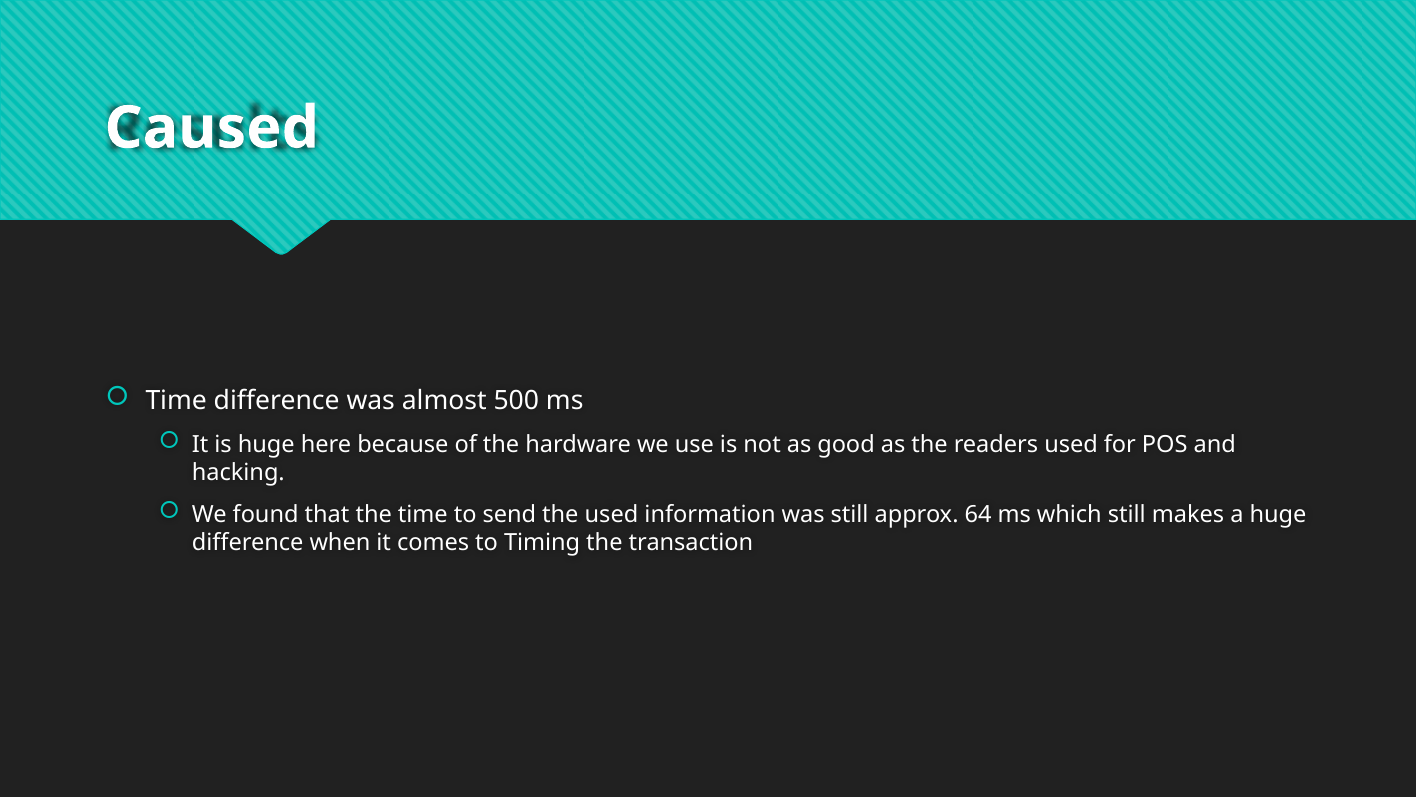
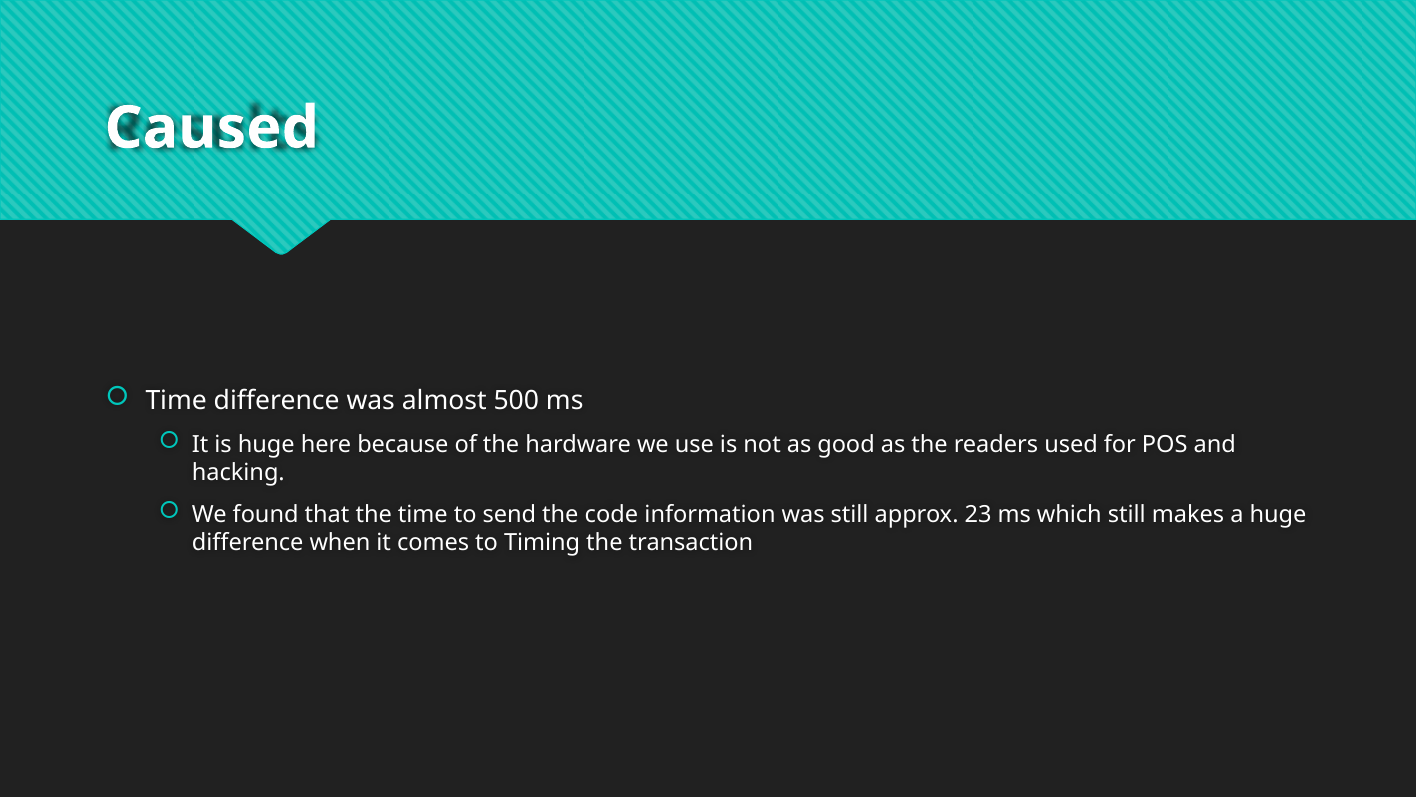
the used: used -> code (611, 515)
64: 64 -> 23 (978, 515)
